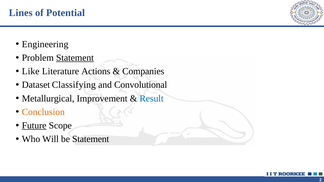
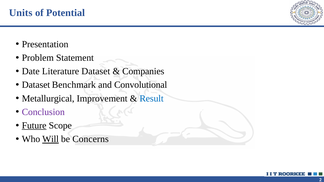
Lines: Lines -> Units (21, 13)
Engineering: Engineering -> Presentation (45, 44)
Statement underline: present -> none (75, 58)
Like: Like -> Date (31, 71)
Literature Actions: Actions -> Dataset (96, 71)
Classifying: Classifying -> Benchmark (74, 85)
Conclusion colour: orange -> purple (43, 112)
Will underline: none -> present (51, 139)
be Statement: Statement -> Concerns (91, 139)
